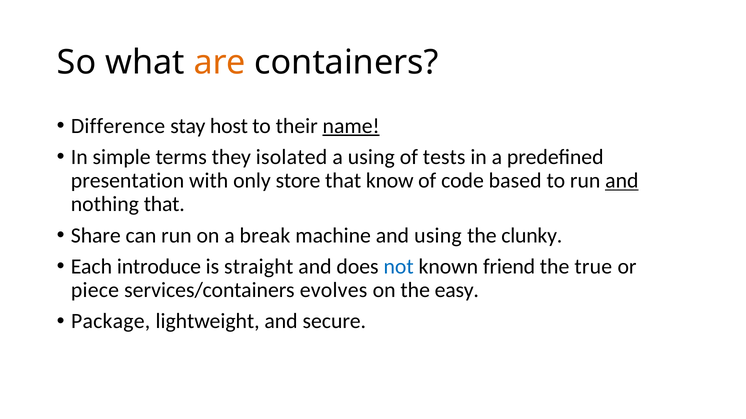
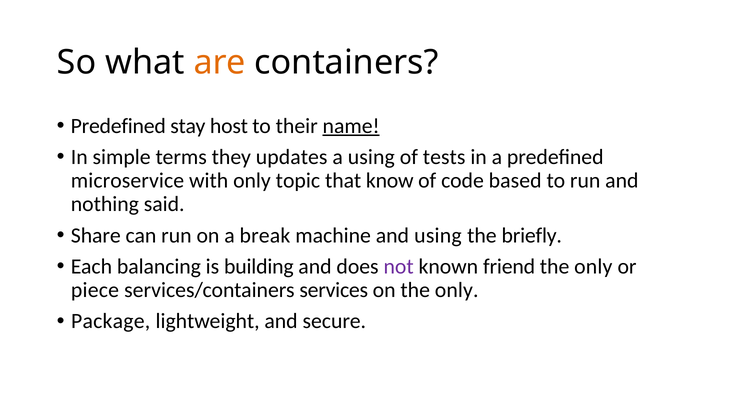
Difference: Difference -> Predefined (118, 126)
isolated: isolated -> updates (292, 157)
presentation: presentation -> microservice (127, 181)
store: store -> topic (298, 181)
and underline: present -> none (622, 181)
nothing that: that -> said (164, 204)
clunky: clunky -> briefly (532, 236)
introduce: introduce -> balancing (159, 267)
straight: straight -> building (259, 267)
not colour: blue -> purple (399, 267)
true: true -> only (593, 267)
evolves: evolves -> services (334, 290)
on the easy: easy -> only (457, 290)
